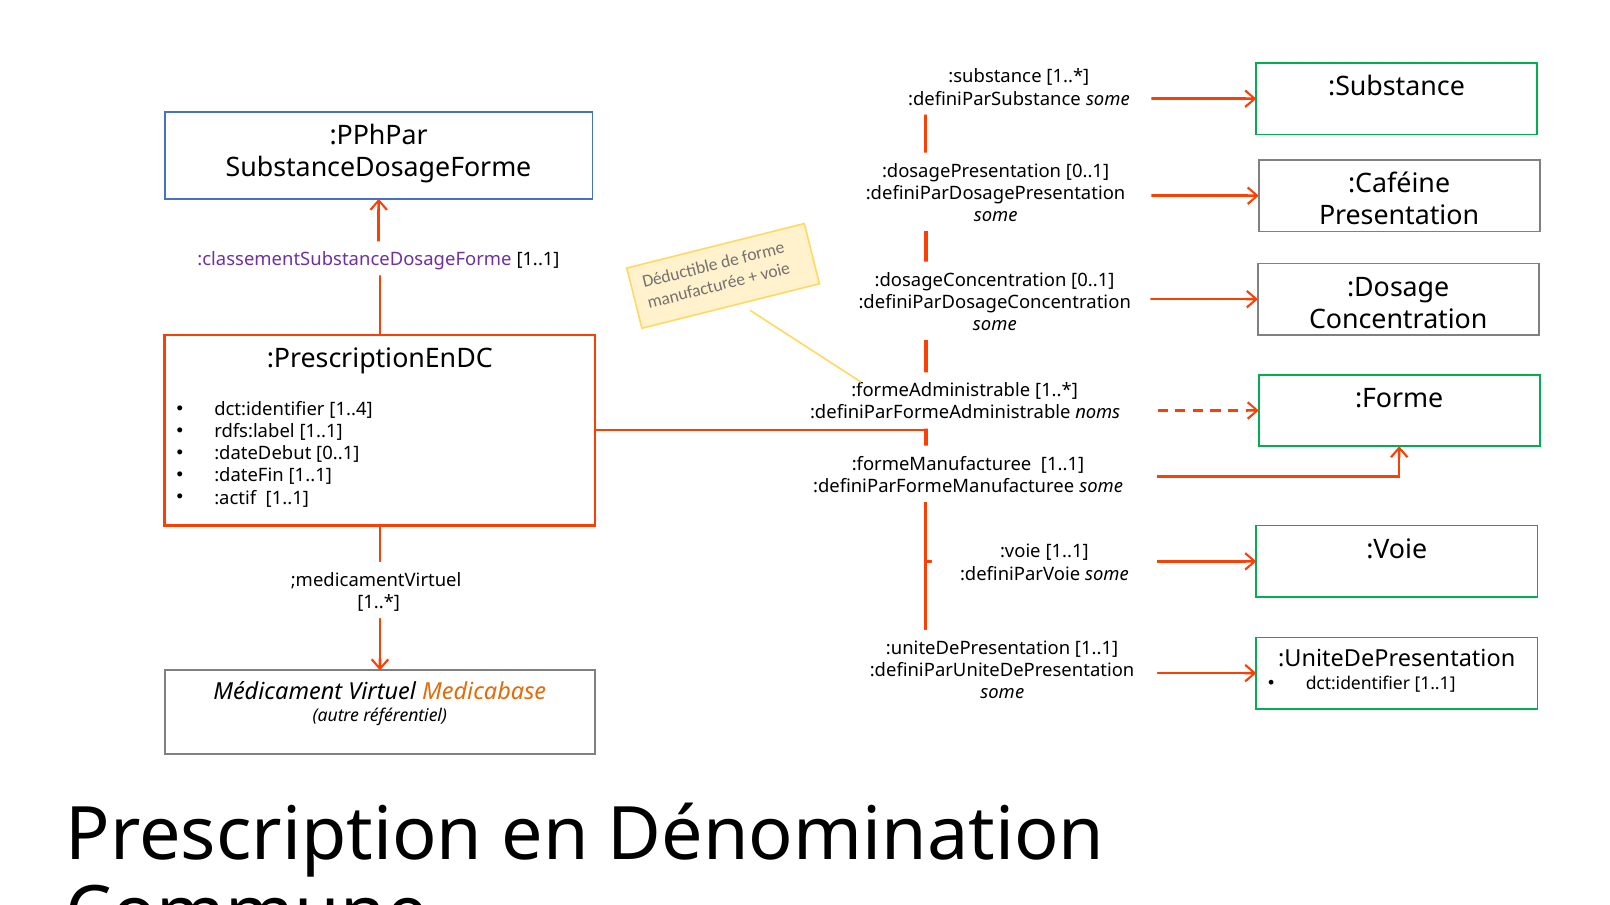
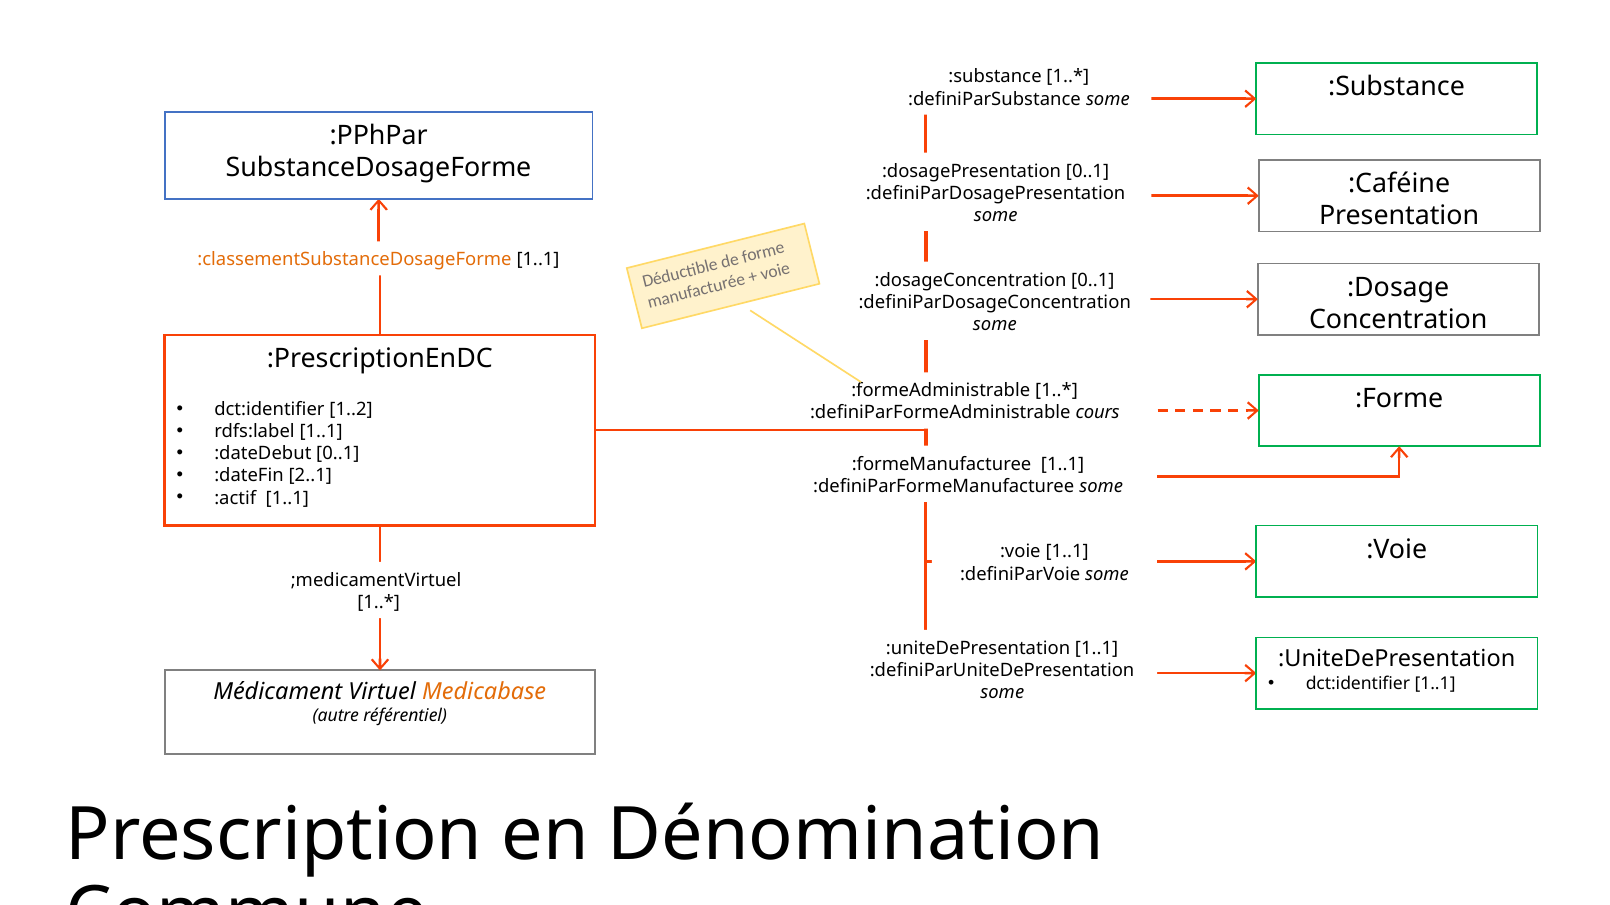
:classementSubstanceDosageForme colour: purple -> orange (354, 260)
1..4: 1..4 -> 1..2 (351, 410)
noms: noms -> cours (1098, 413)
:dateFin 1..1: 1..1 -> 2..1 (310, 476)
